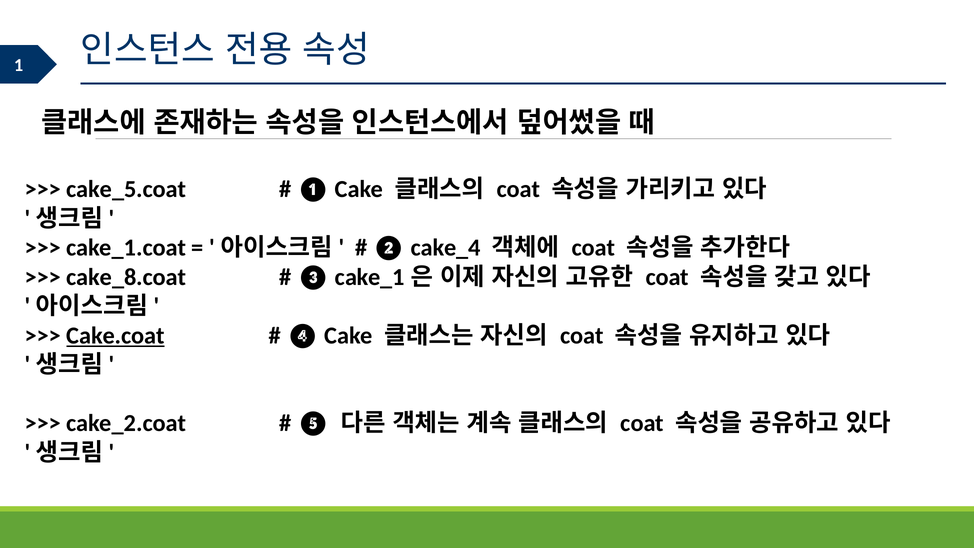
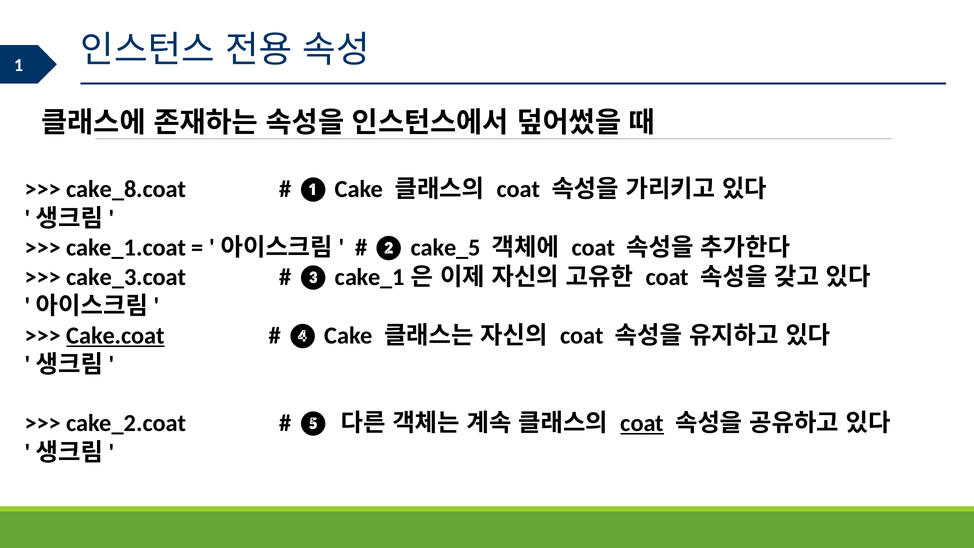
cake_5.coat: cake_5.coat -> cake_8.coat (126, 189)
cake_4: cake_4 -> cake_5 (446, 248)
cake_8.coat: cake_8.coat -> cake_3.coat (126, 277)
coat underline: none -> present (642, 423)
